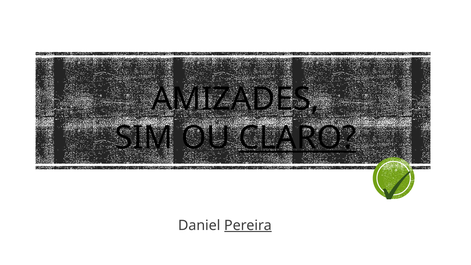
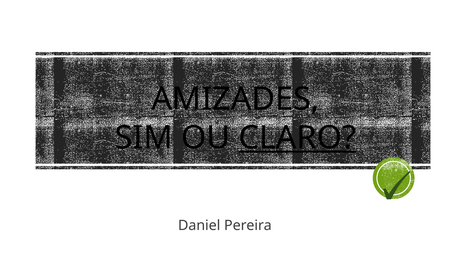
Pereira underline: present -> none (248, 225)
